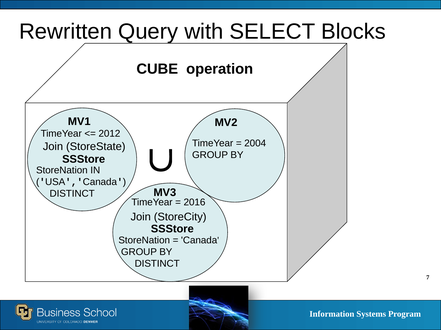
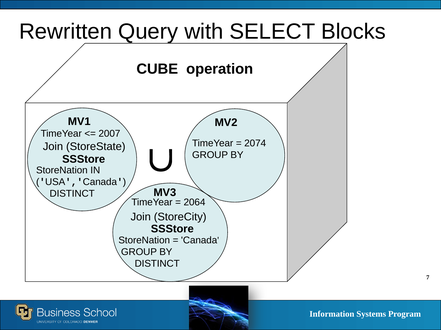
2012: 2012 -> 2007 (109, 134)
2004: 2004 -> 2074 (255, 144)
2016: 2016 -> 2064 (194, 203)
